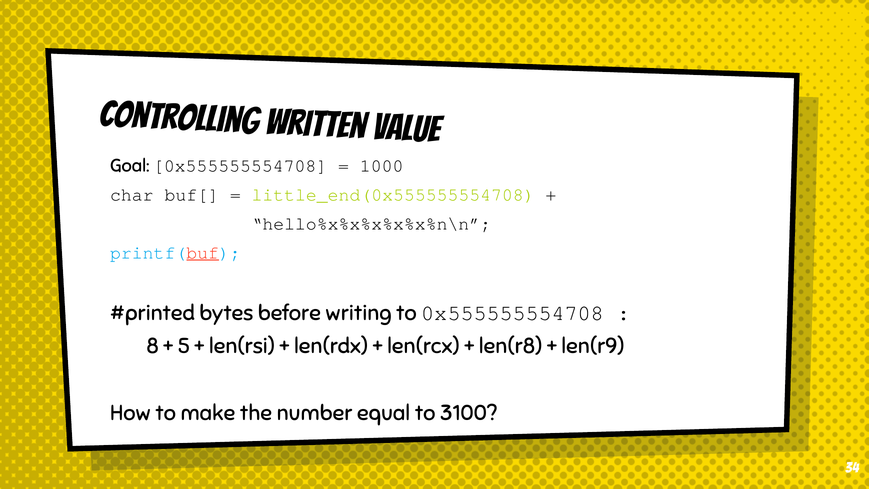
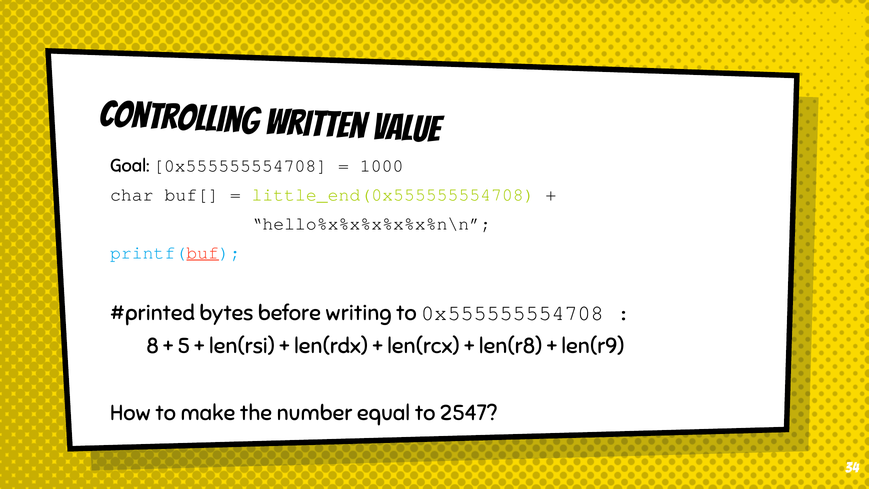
3100: 3100 -> 2547 (468, 413)
